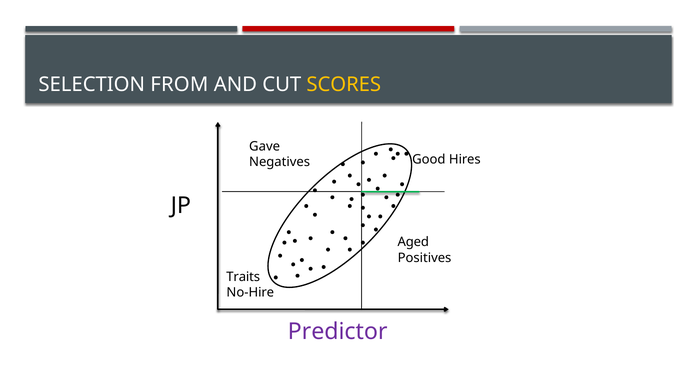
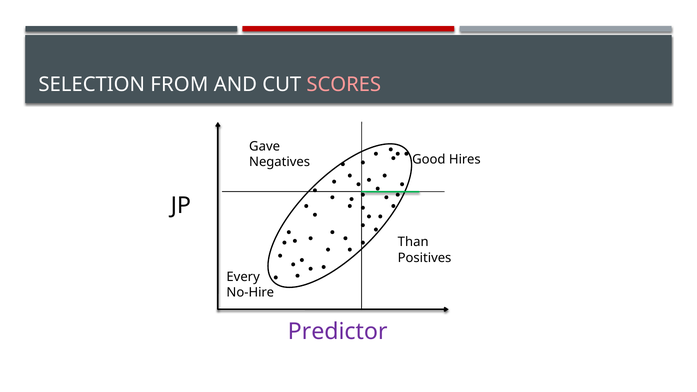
SCORES colour: yellow -> pink (344, 85)
Aged: Aged -> Than (413, 242)
Traits: Traits -> Every (243, 277)
